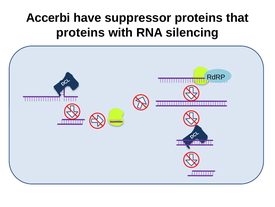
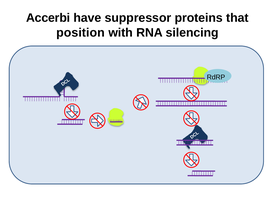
proteins: proteins -> position (81, 33)
